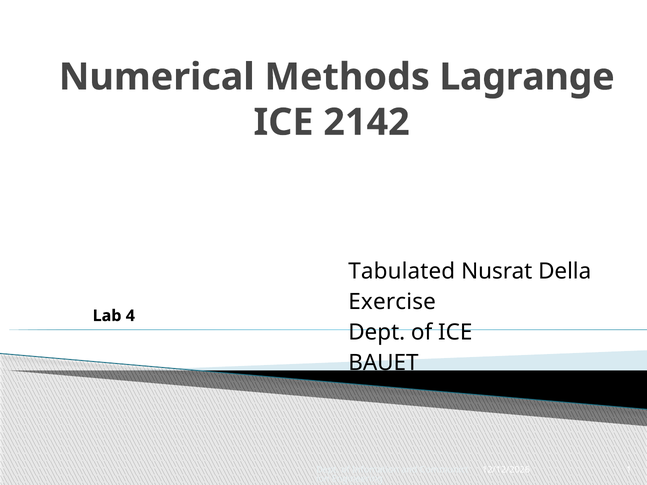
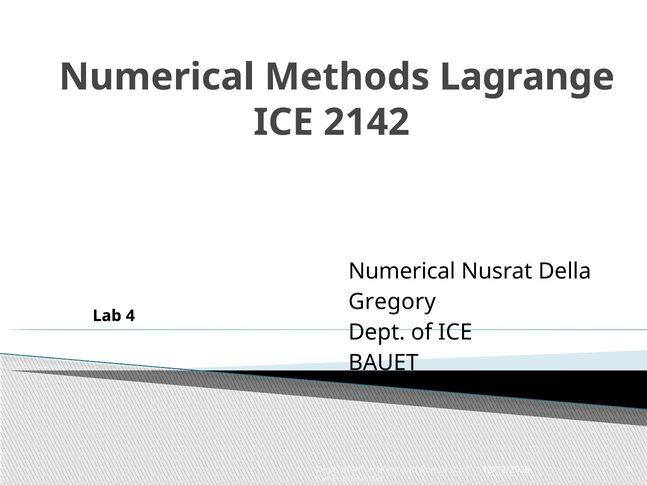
Tabulated: Tabulated -> Numerical (402, 272)
Exercise: Exercise -> Gregory (392, 302)
